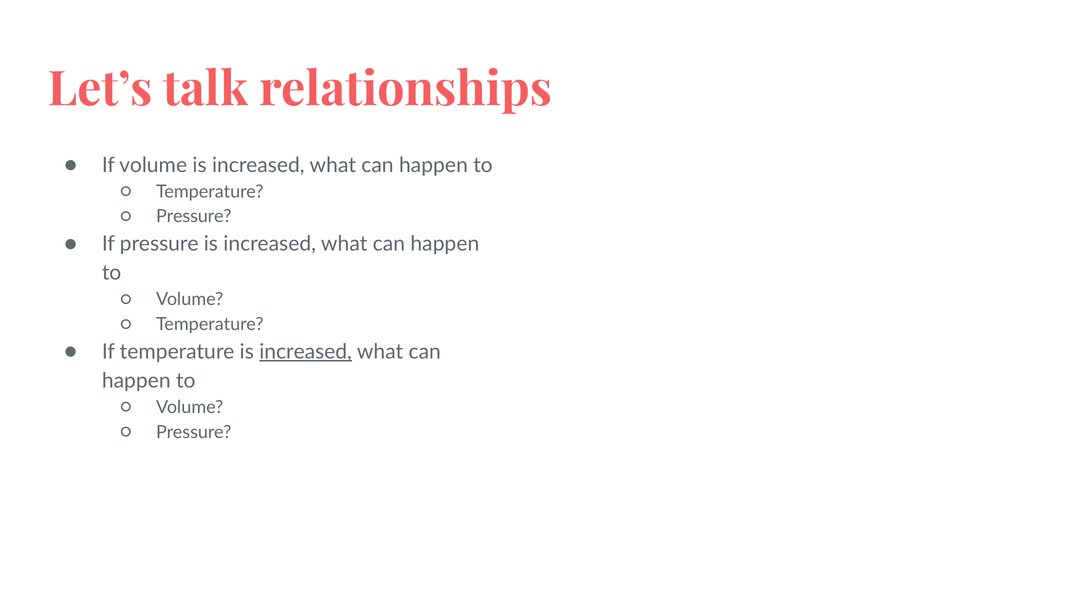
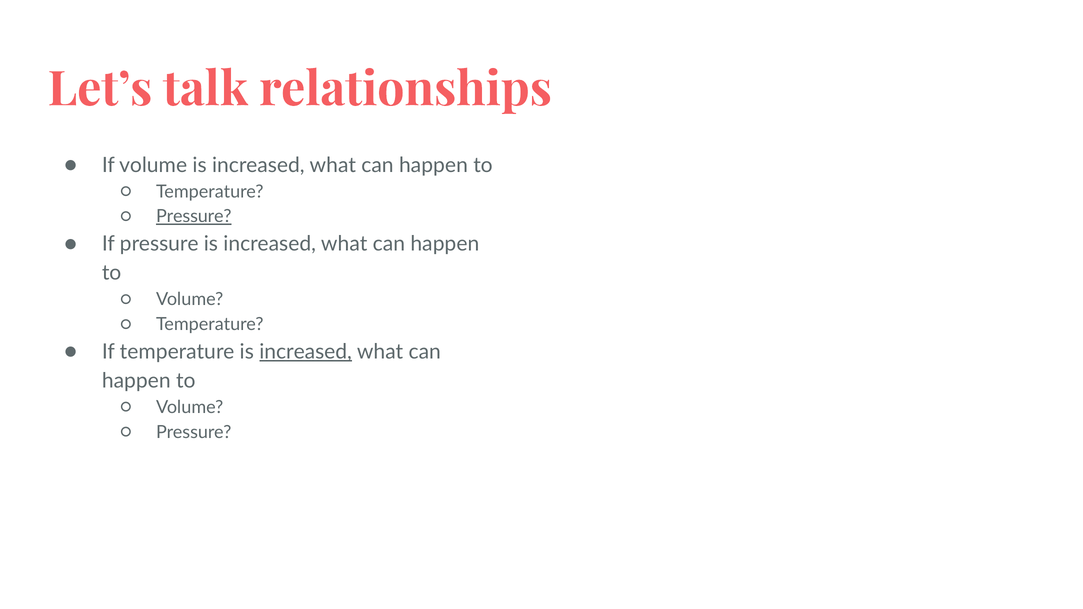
Pressure underline: none -> present (194, 217)
